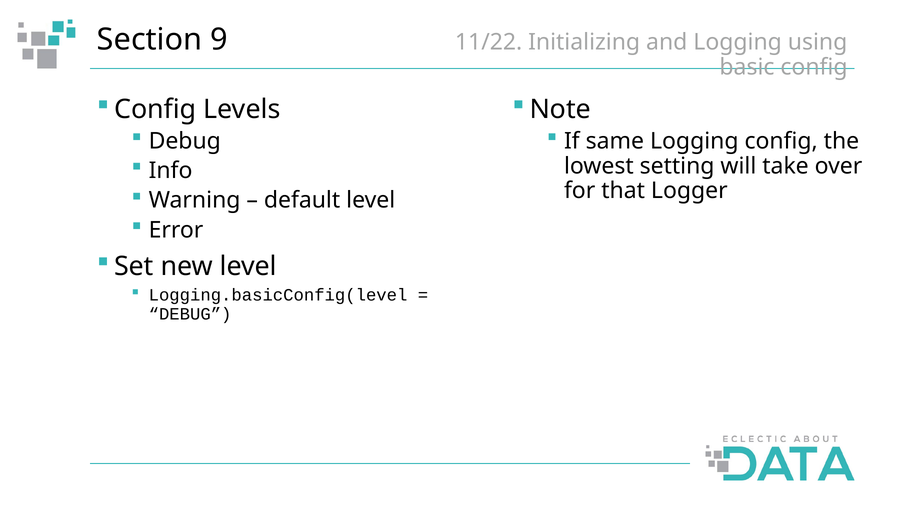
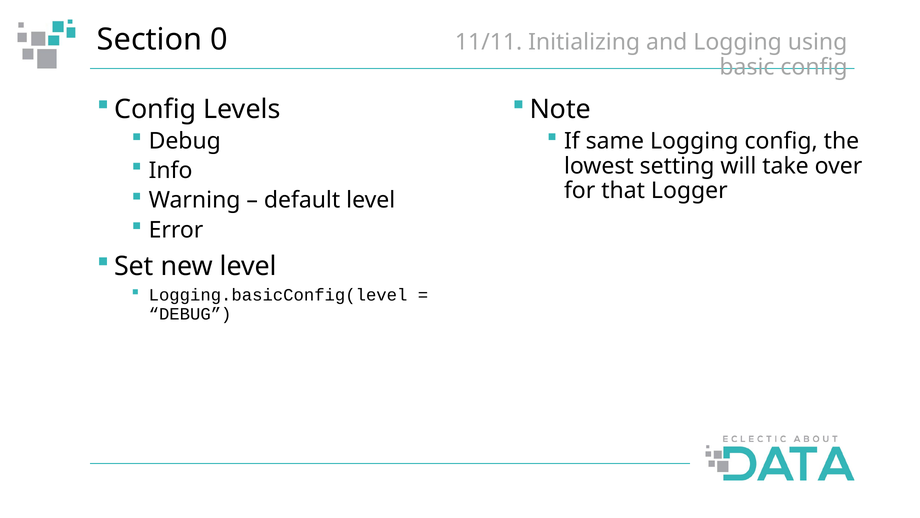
9: 9 -> 0 (219, 40)
11/22: 11/22 -> 11/11 (489, 42)
